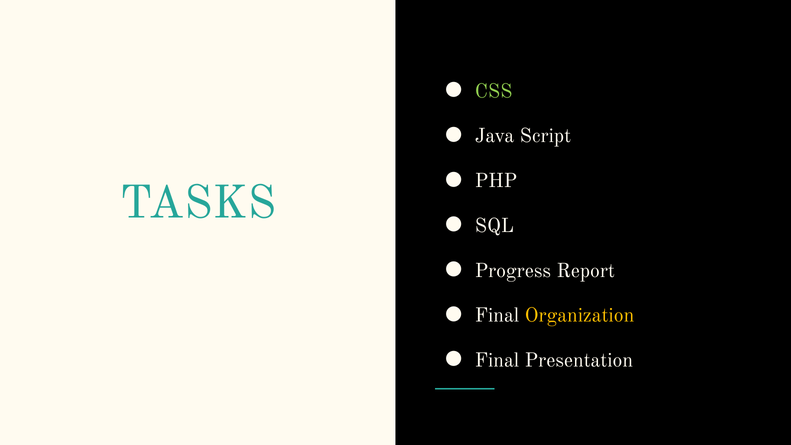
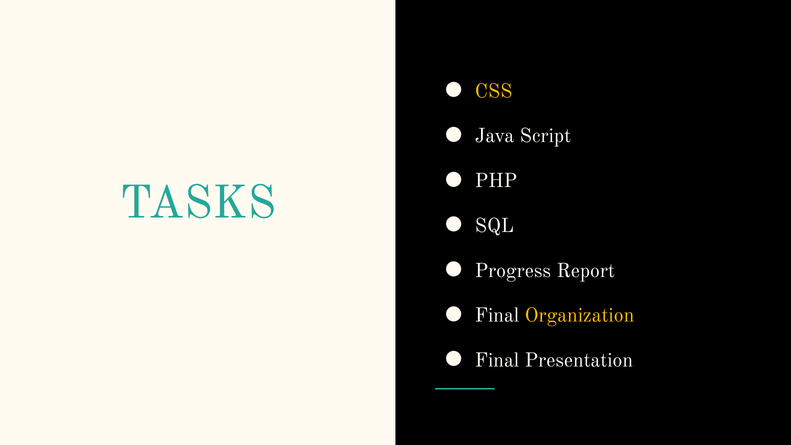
CSS colour: light green -> yellow (494, 91)
